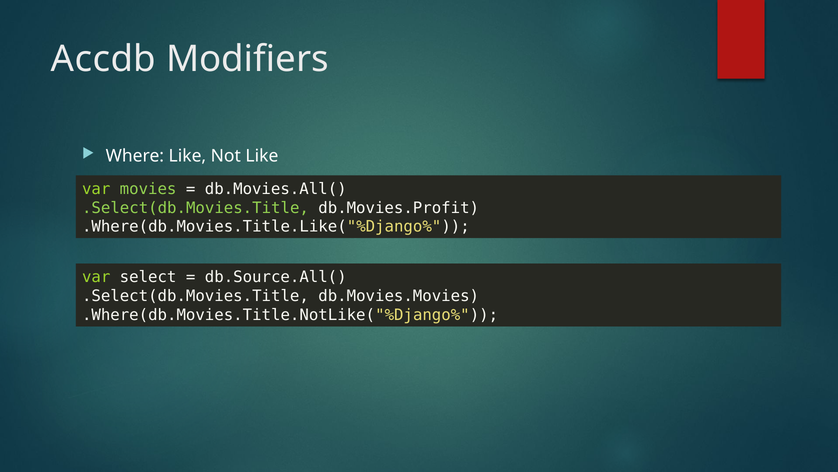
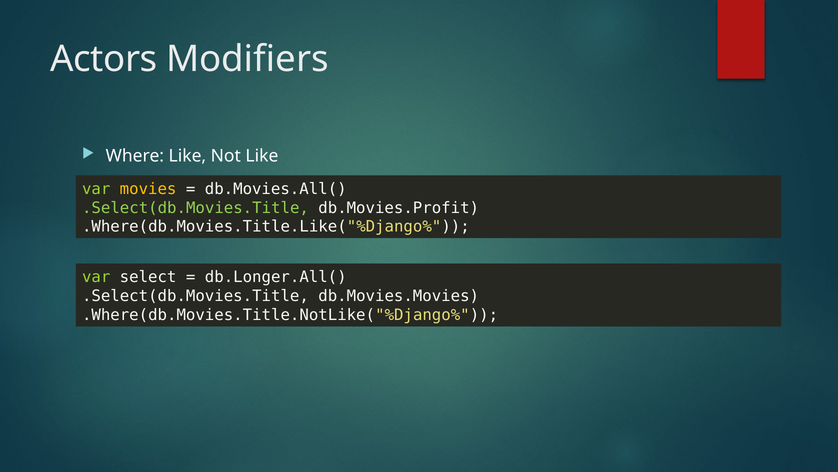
Accdb: Accdb -> Actors (104, 59)
movies colour: light green -> yellow (148, 189)
db.Source.All(: db.Source.All( -> db.Longer.All( (276, 277)
